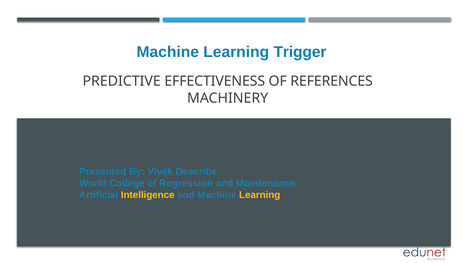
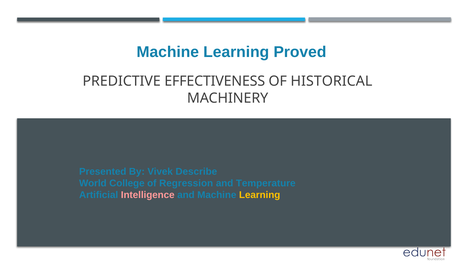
Trigger: Trigger -> Proved (300, 52)
REFERENCES: REFERENCES -> HISTORICAL (331, 81)
Maintenance: Maintenance -> Temperature (266, 184)
Intelligence colour: yellow -> pink (148, 195)
